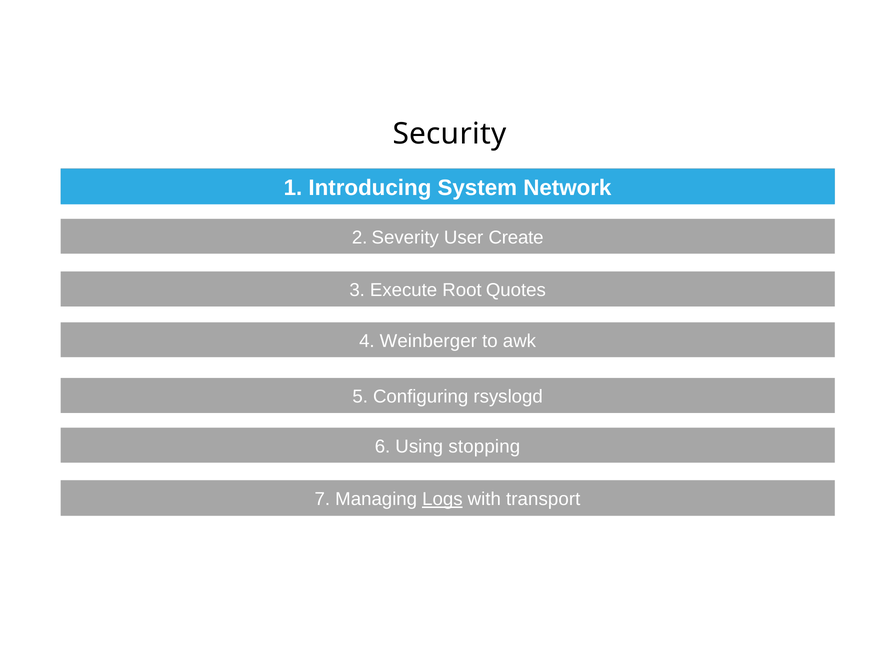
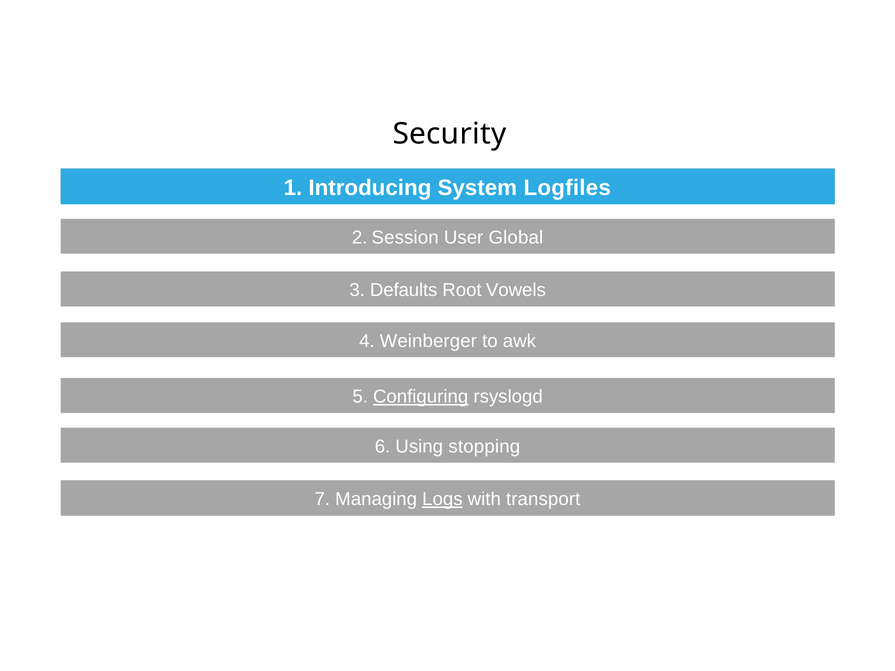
Network: Network -> Logfiles (567, 188)
Severity: Severity -> Session (405, 238)
Create: Create -> Global (516, 238)
Execute: Execute -> Defaults (404, 290)
Quotes: Quotes -> Vowels (516, 290)
Configuring underline: none -> present (421, 397)
